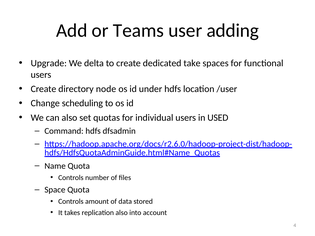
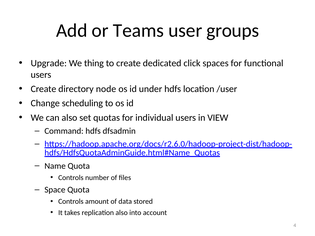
adding: adding -> groups (233, 30)
delta: delta -> thing (94, 63)
take: take -> click (192, 63)
USED: USED -> VIEW (218, 118)
